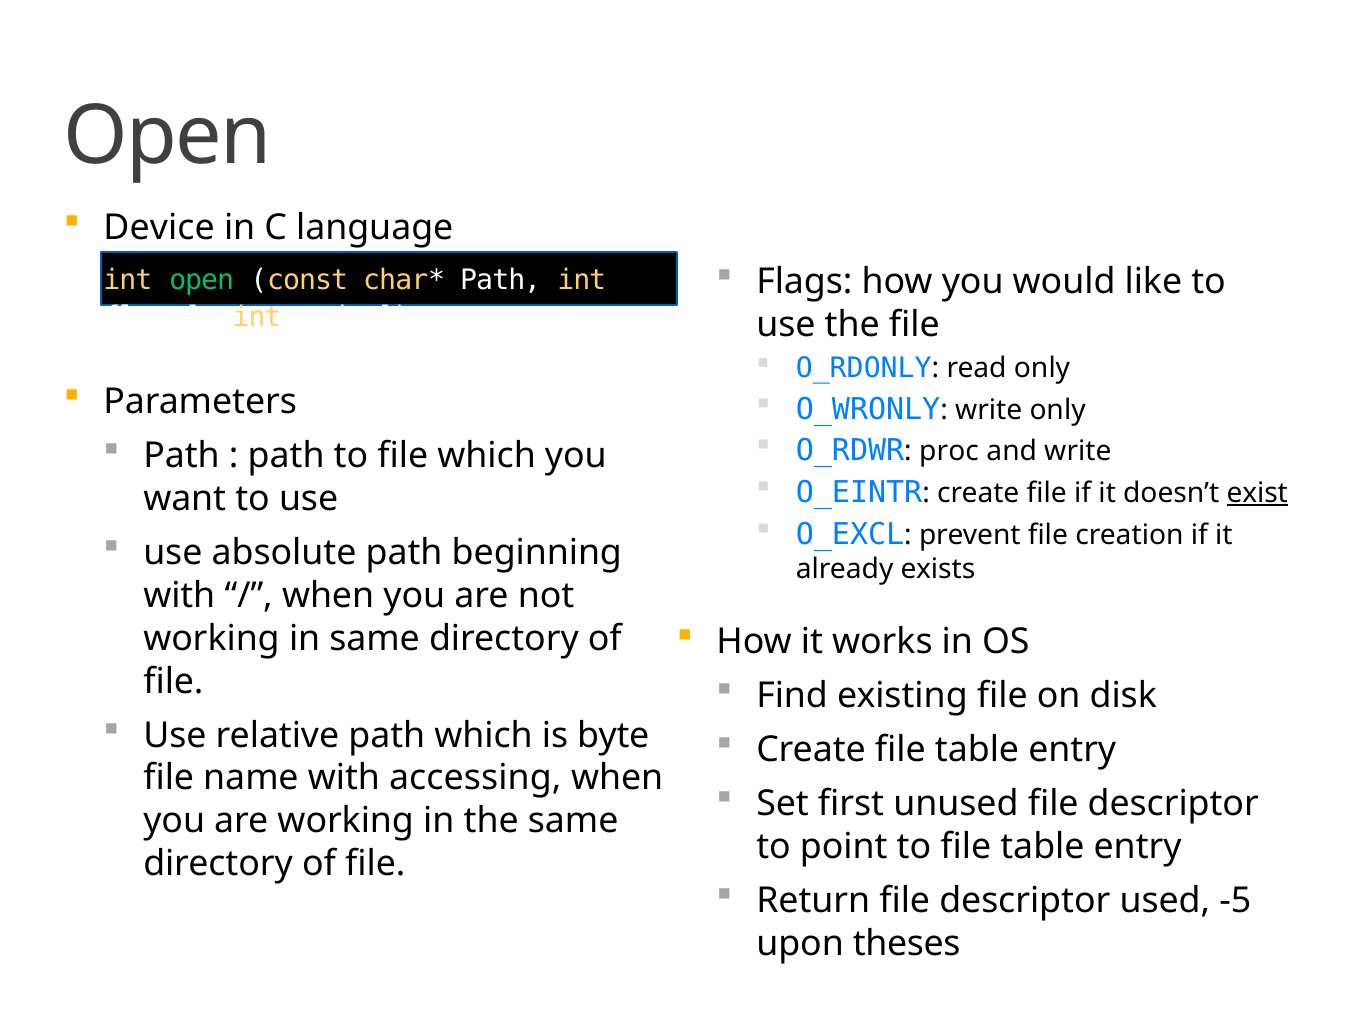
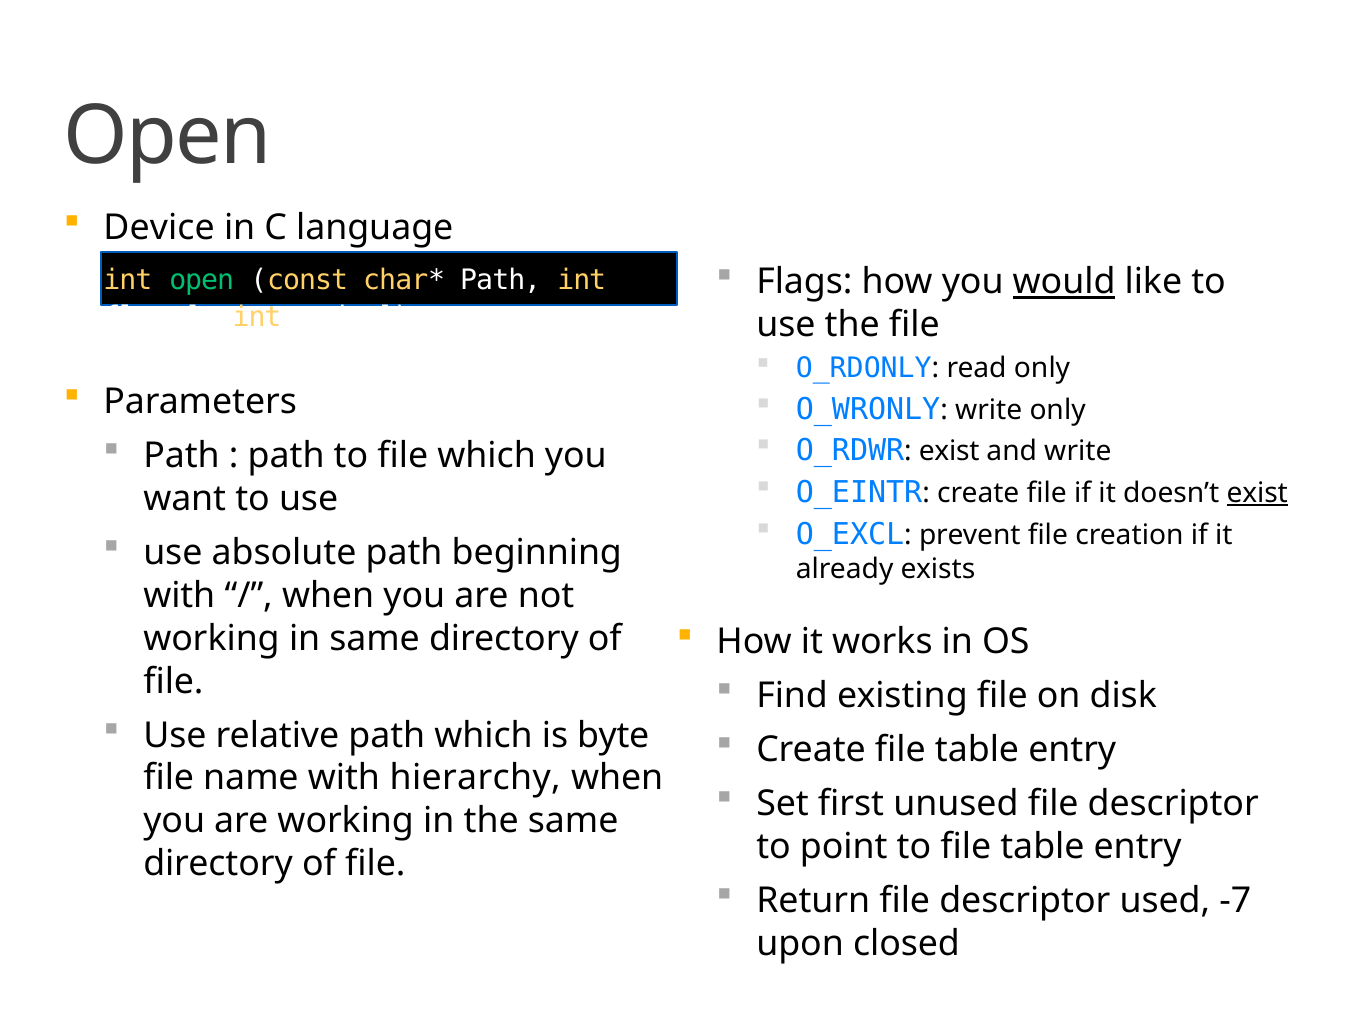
would underline: none -> present (1064, 282)
proc: proc -> exist (949, 452)
accessing: accessing -> hierarchy (475, 779)
-5: -5 -> -7 (1235, 902)
theses: theses -> closed (906, 944)
